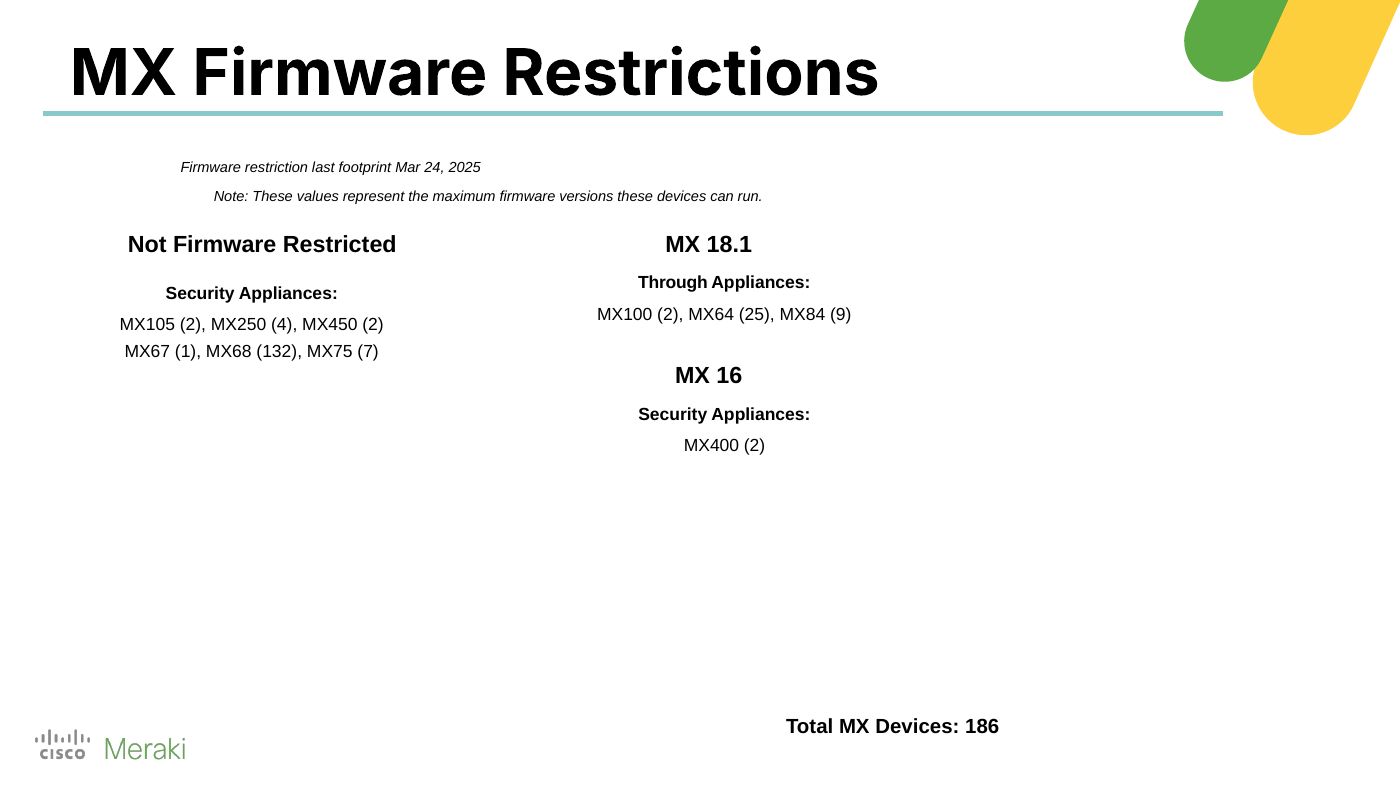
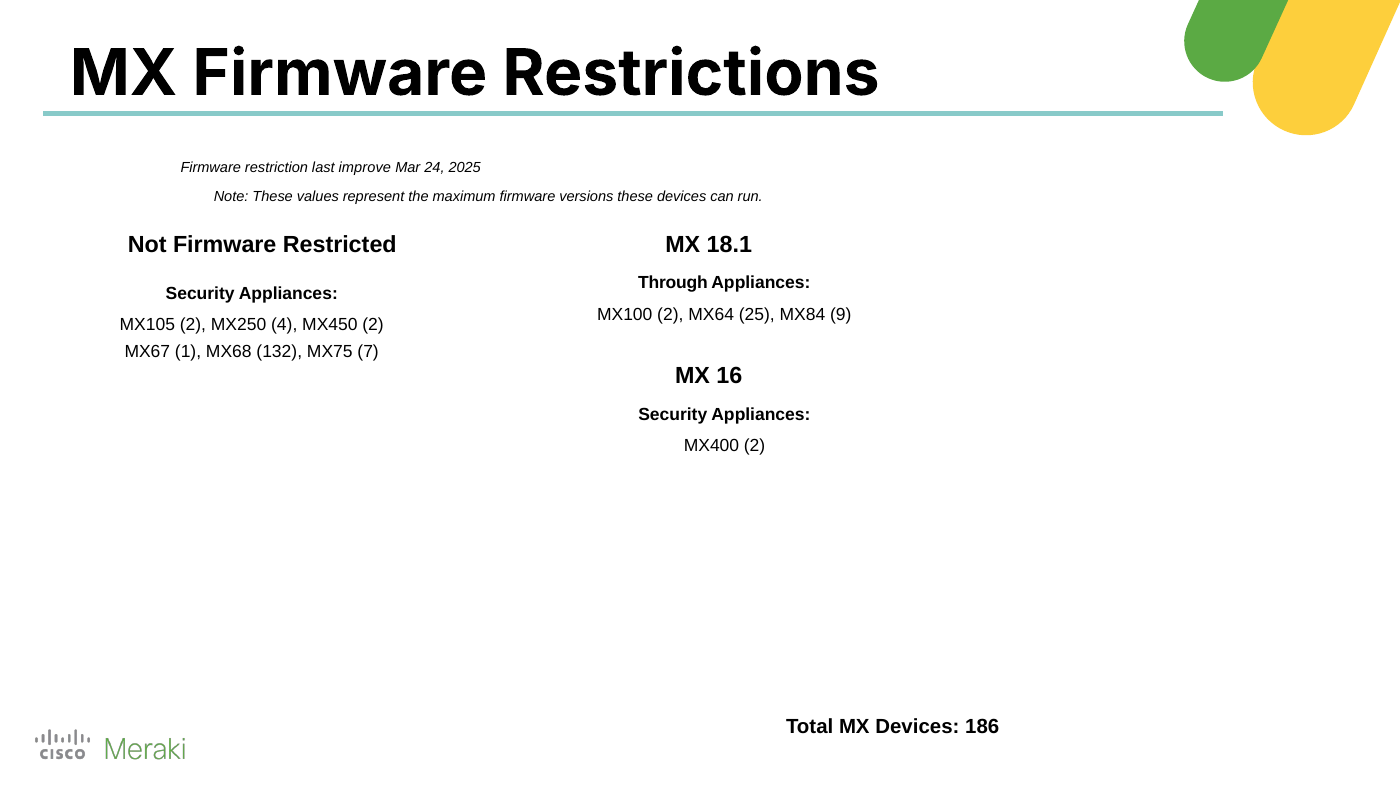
footprint: footprint -> improve (365, 168)
